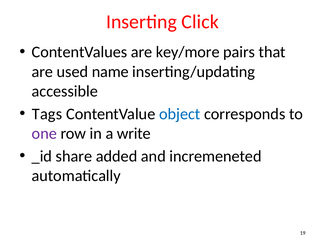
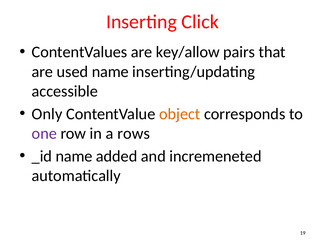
key/more: key/more -> key/allow (188, 52)
Tags: Tags -> Only (47, 114)
object colour: blue -> orange (180, 114)
write: write -> rows (134, 133)
_id share: share -> name (74, 156)
